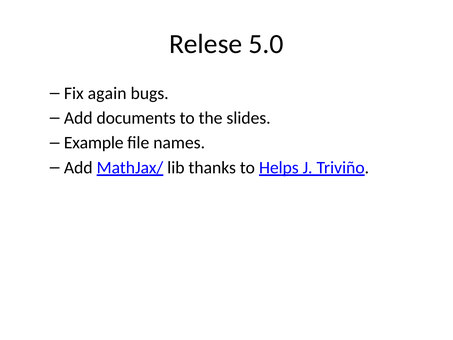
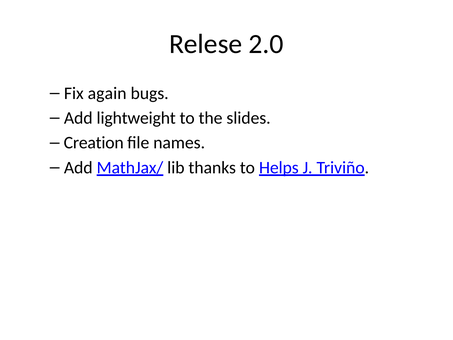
5.0: 5.0 -> 2.0 (266, 44)
documents: documents -> lightweight (136, 118)
Example: Example -> Creation (94, 143)
